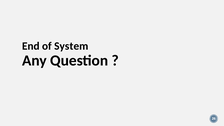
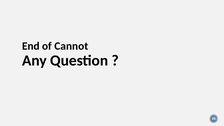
System: System -> Cannot (71, 46)
